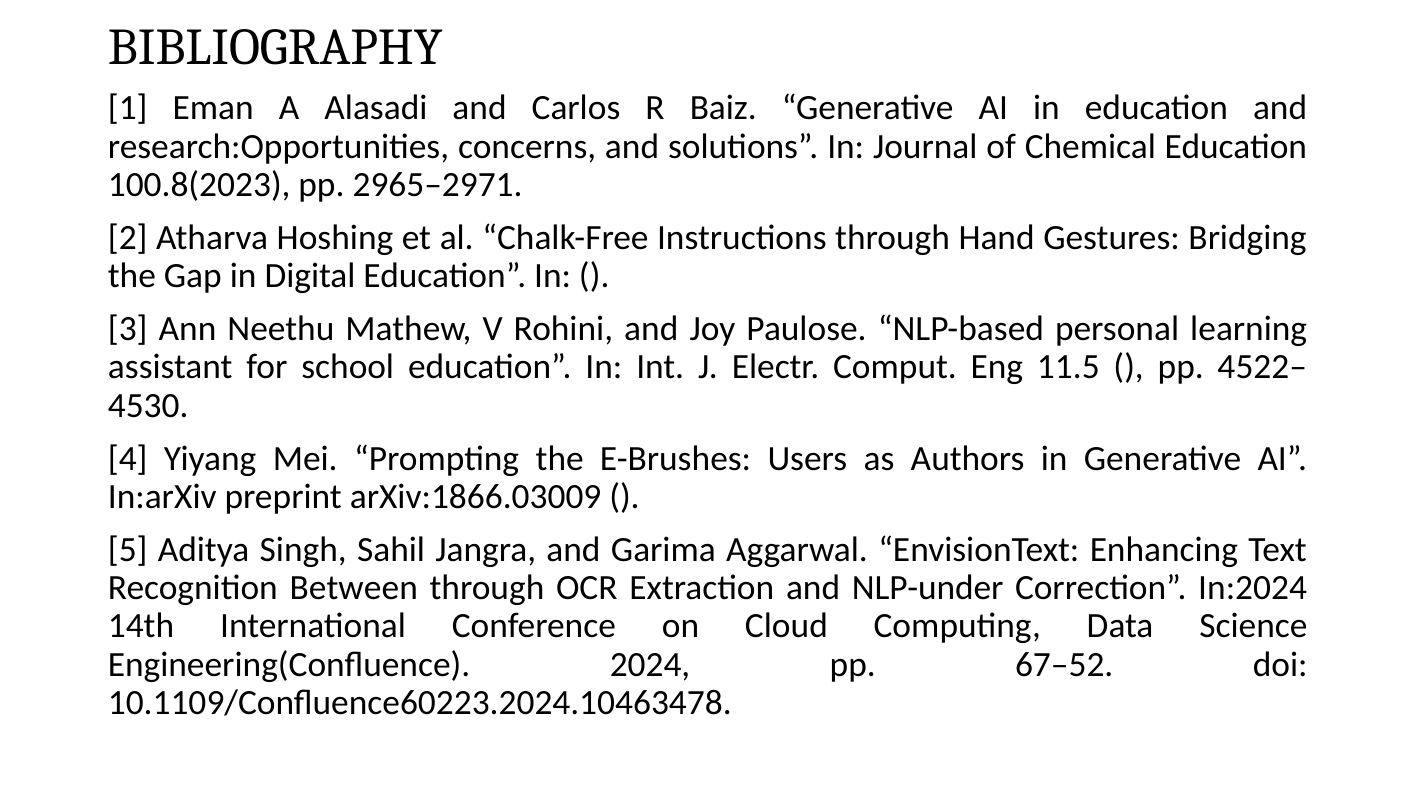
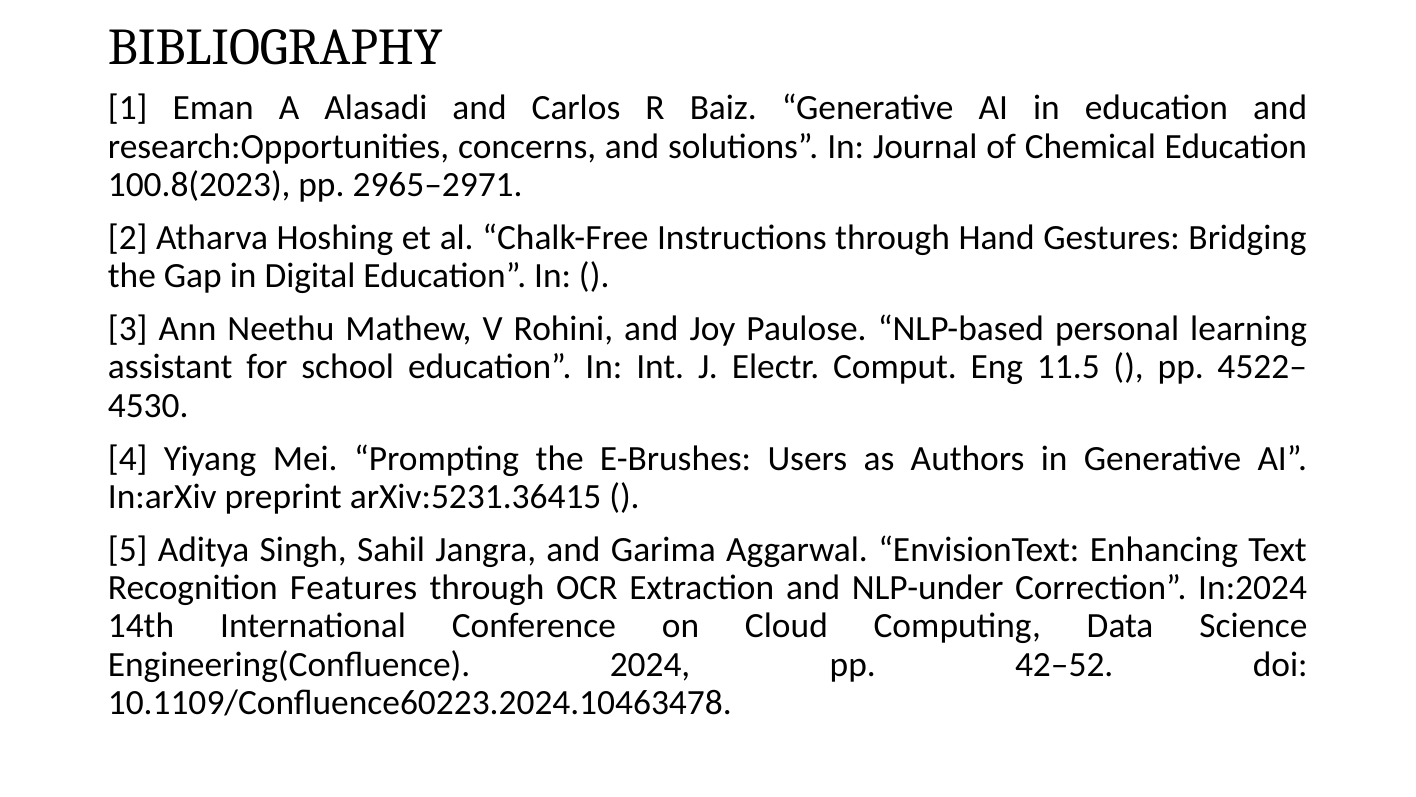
arXiv:1866.03009: arXiv:1866.03009 -> arXiv:5231.36415 (476, 496)
Between: Between -> Features (354, 588)
67–52: 67–52 -> 42–52 (1064, 664)
